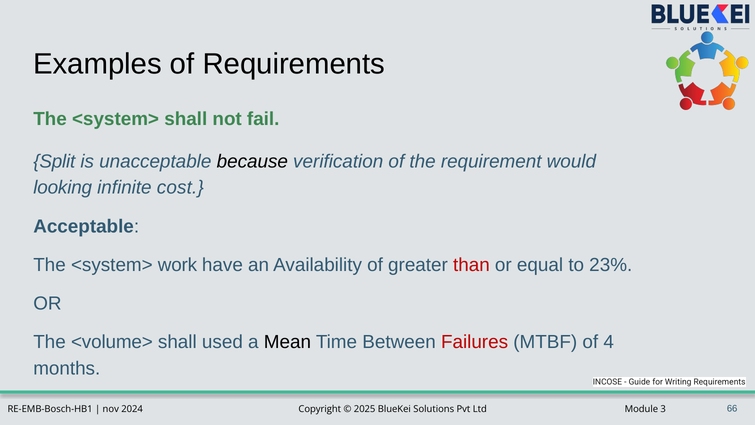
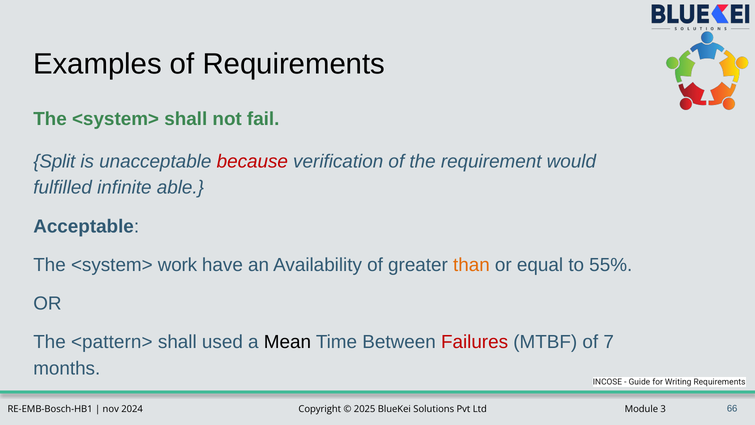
because colour: black -> red (252, 162)
looking: looking -> fulfilled (63, 188)
cost: cost -> able (180, 188)
than colour: red -> orange (471, 265)
23%: 23% -> 55% (611, 265)
<volume>: <volume> -> <pattern> (112, 342)
4: 4 -> 7 (609, 342)
